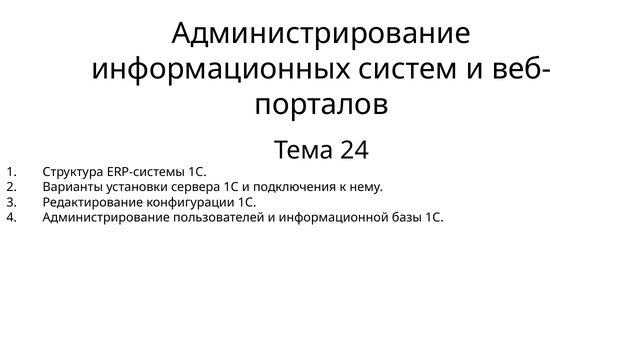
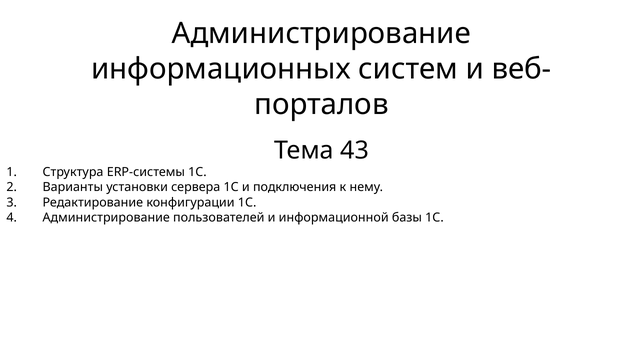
24: 24 -> 43 (355, 150)
